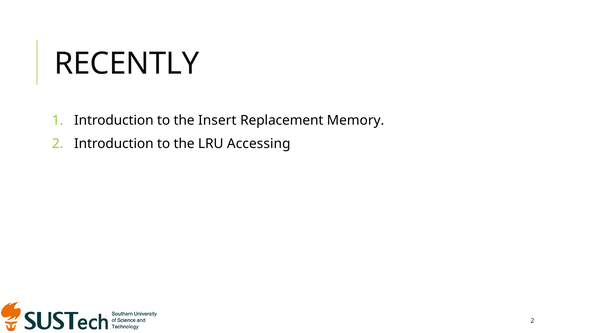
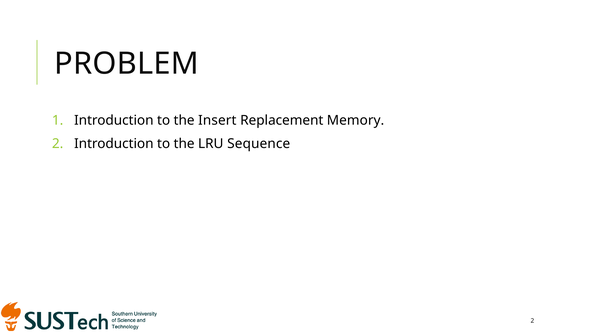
RECENTLY: RECENTLY -> PROBLEM (126, 64)
Accessing: Accessing -> Sequence (259, 144)
